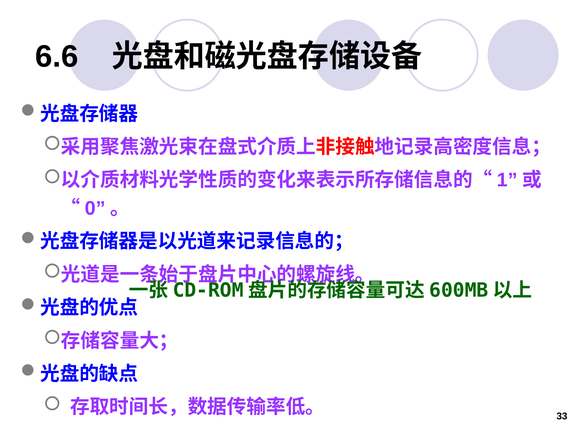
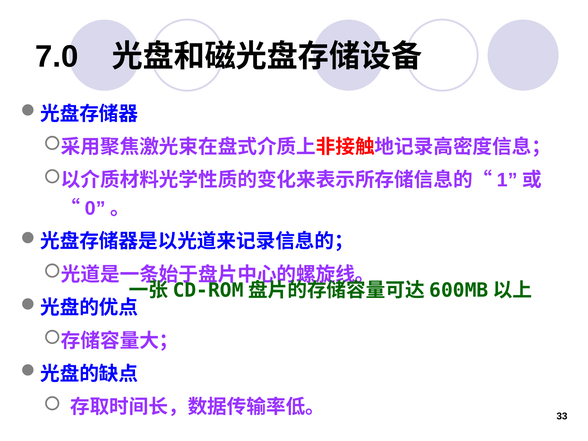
6.6: 6.6 -> 7.0 (57, 57)
